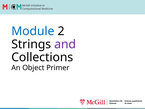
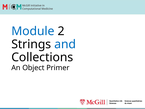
and colour: purple -> blue (65, 44)
